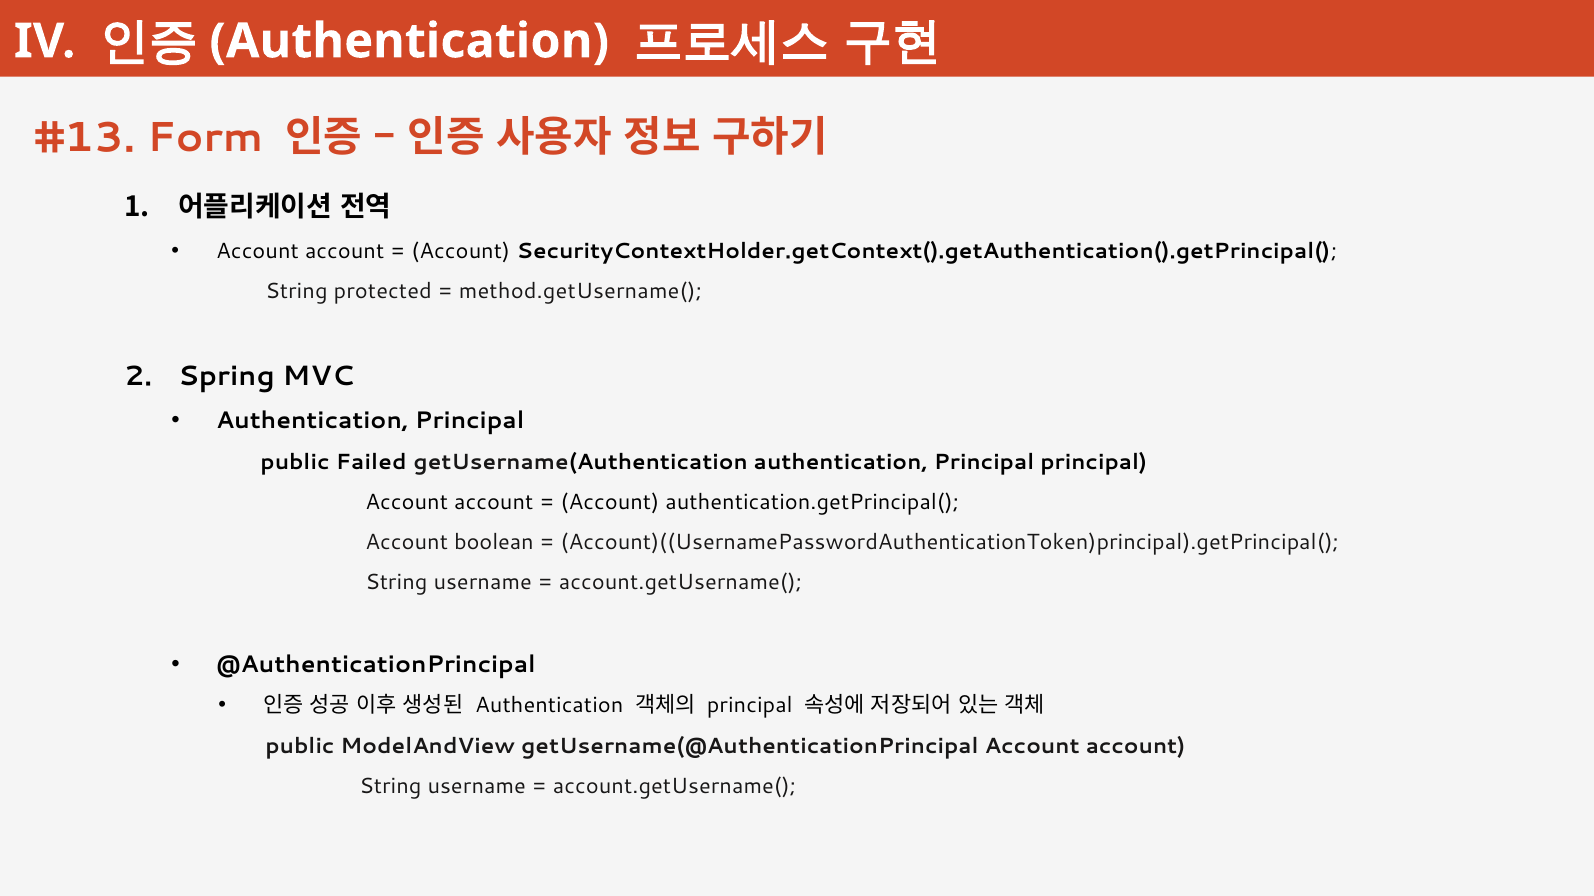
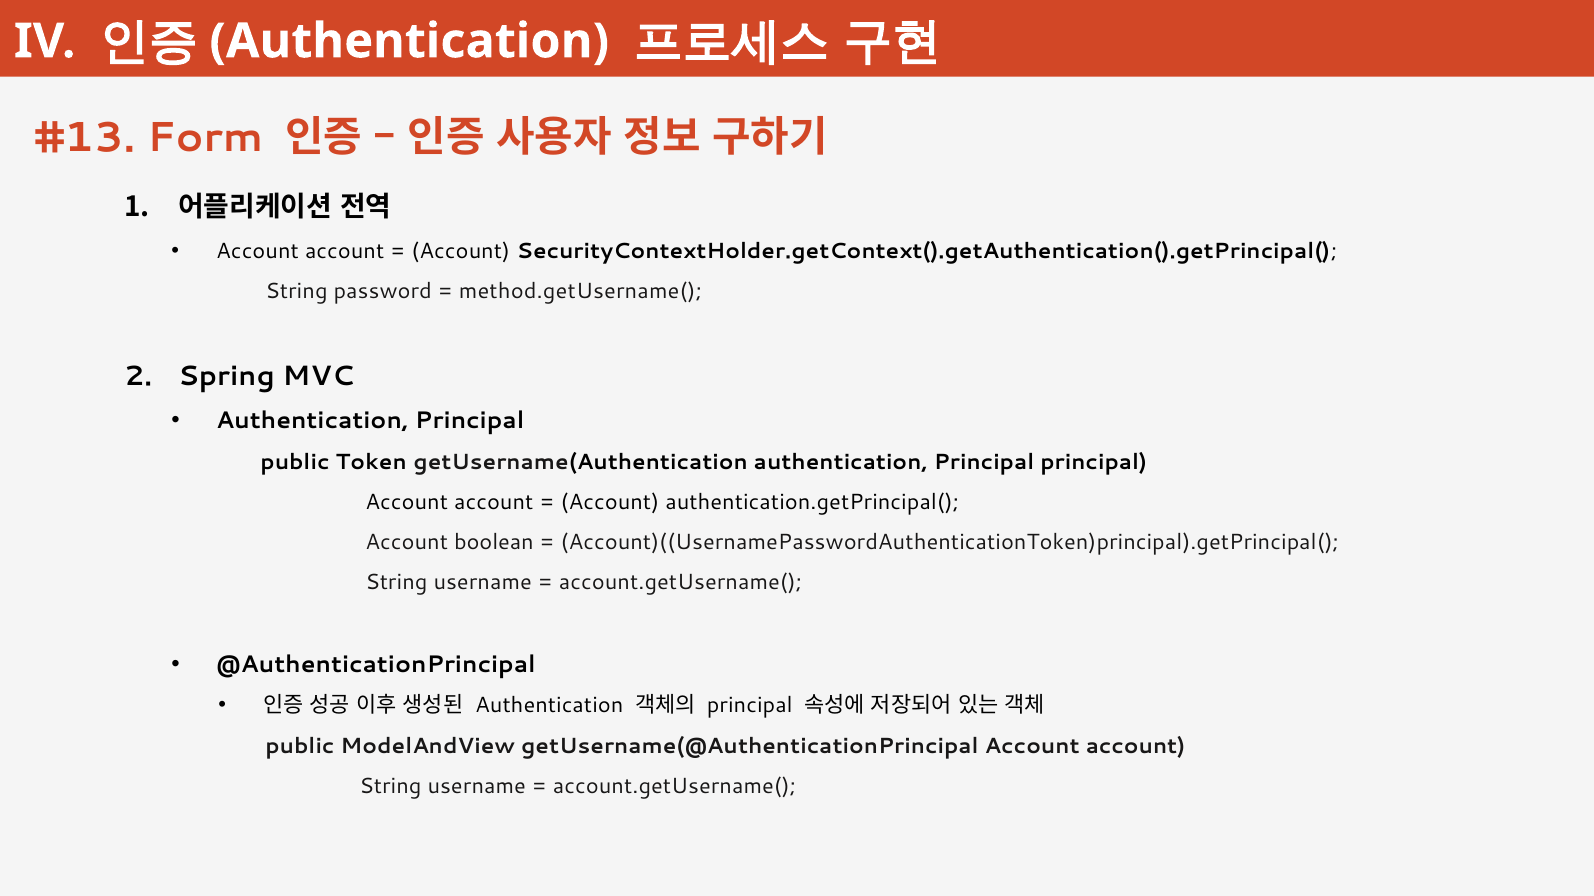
protected: protected -> password (383, 292)
Failed: Failed -> Token (371, 462)
